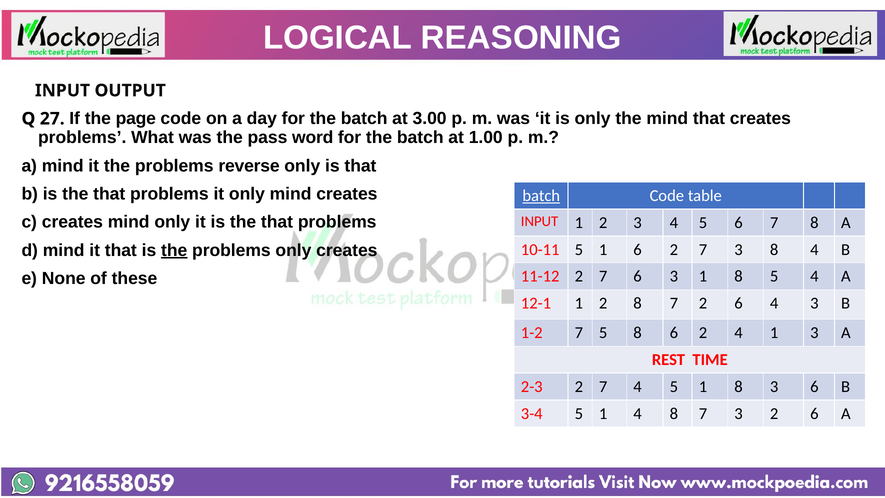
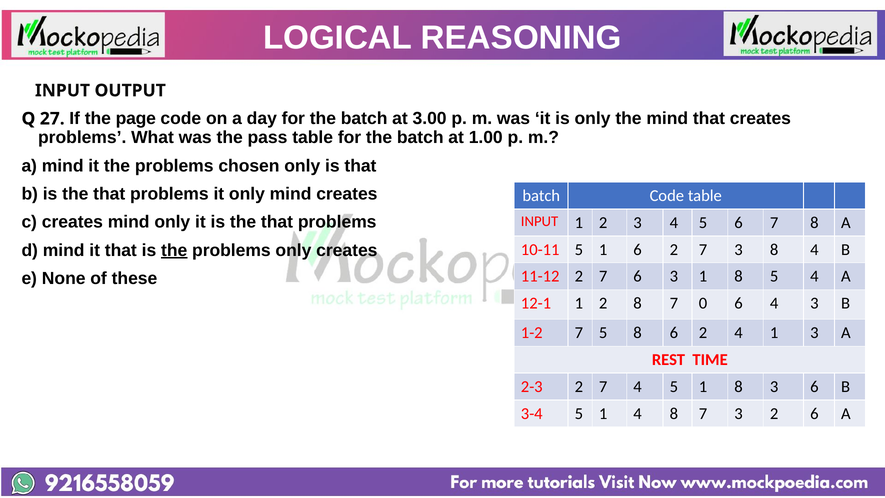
pass word: word -> table (313, 138)
reverse: reverse -> chosen (249, 166)
batch underline: present -> none (541, 196)
7 2: 2 -> 0 (703, 303)
